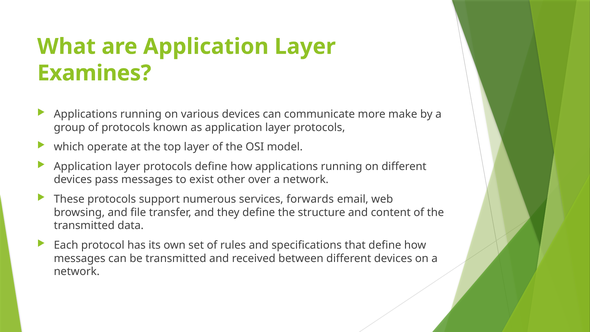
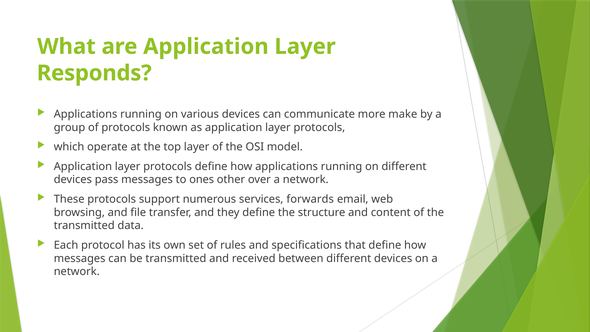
Examines: Examines -> Responds (94, 73)
exist: exist -> ones (202, 180)
